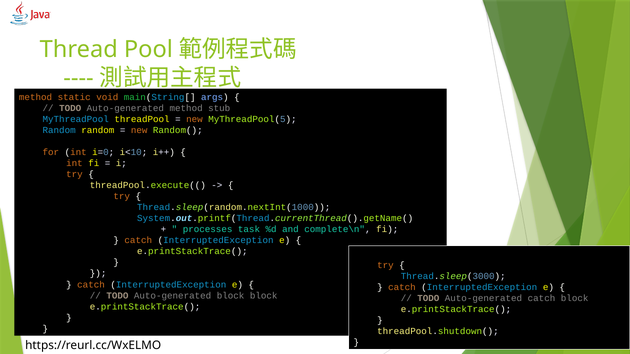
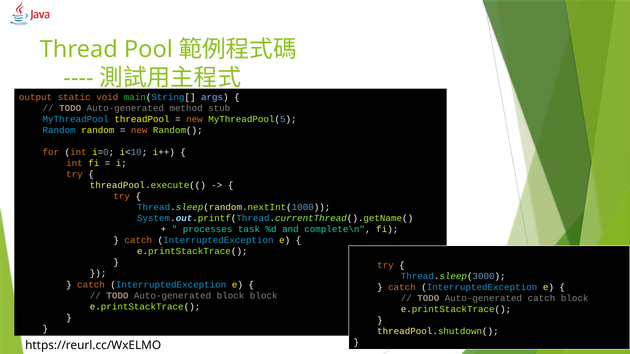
method: method -> output (36, 97)
